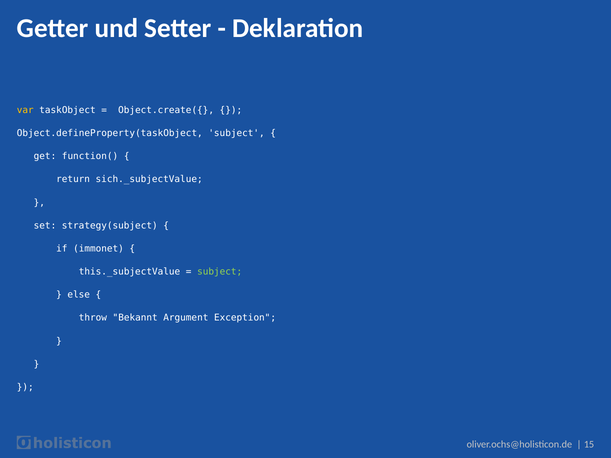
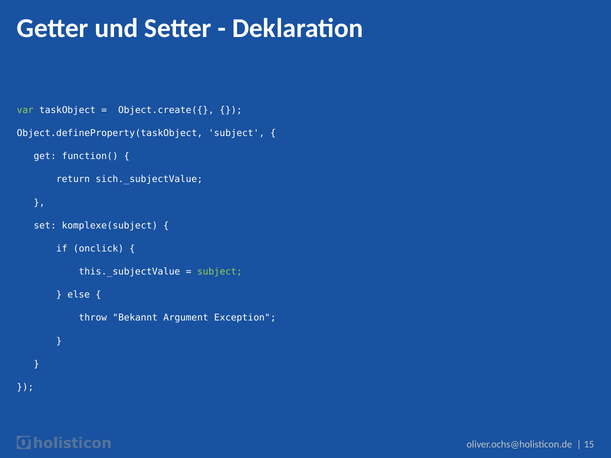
var colour: yellow -> light green (25, 110)
strategy(subject: strategy(subject -> komplexe(subject (110, 226)
immonet: immonet -> onclick (98, 249)
